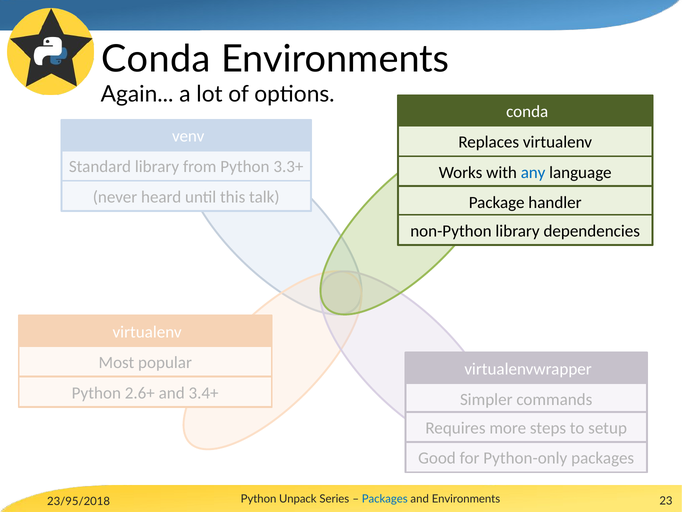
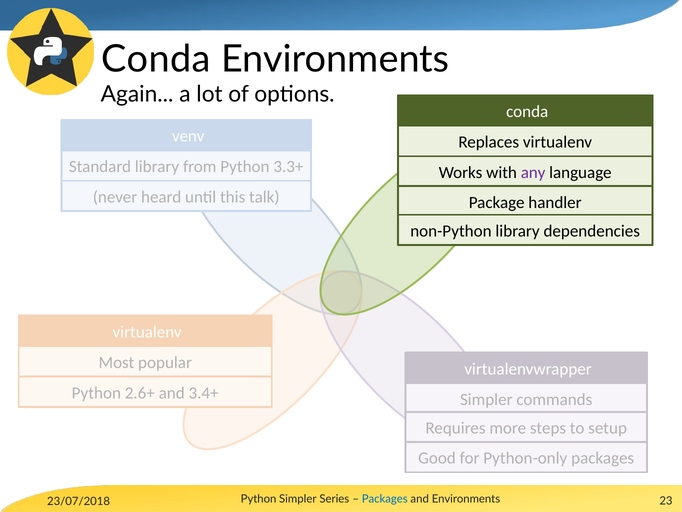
any colour: blue -> purple (533, 172)
23/95/2018: 23/95/2018 -> 23/07/2018 (79, 501)
Python Unpack: Unpack -> Simpler (298, 499)
